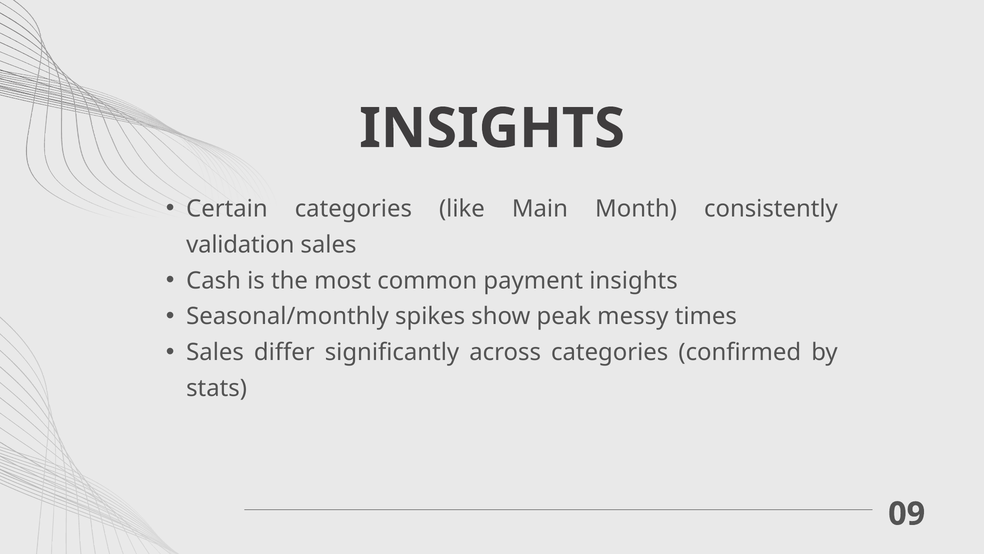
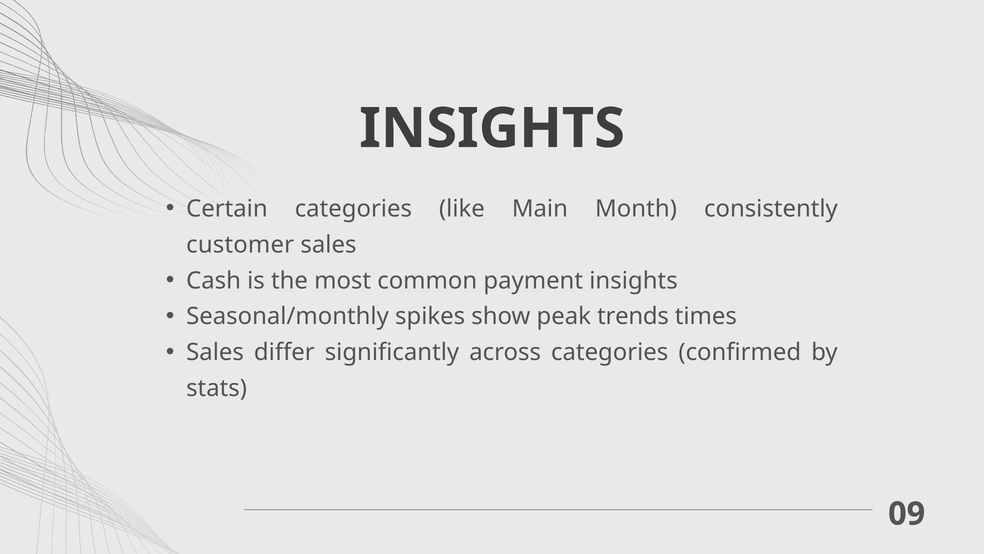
validation: validation -> customer (240, 245)
messy: messy -> trends (633, 316)
